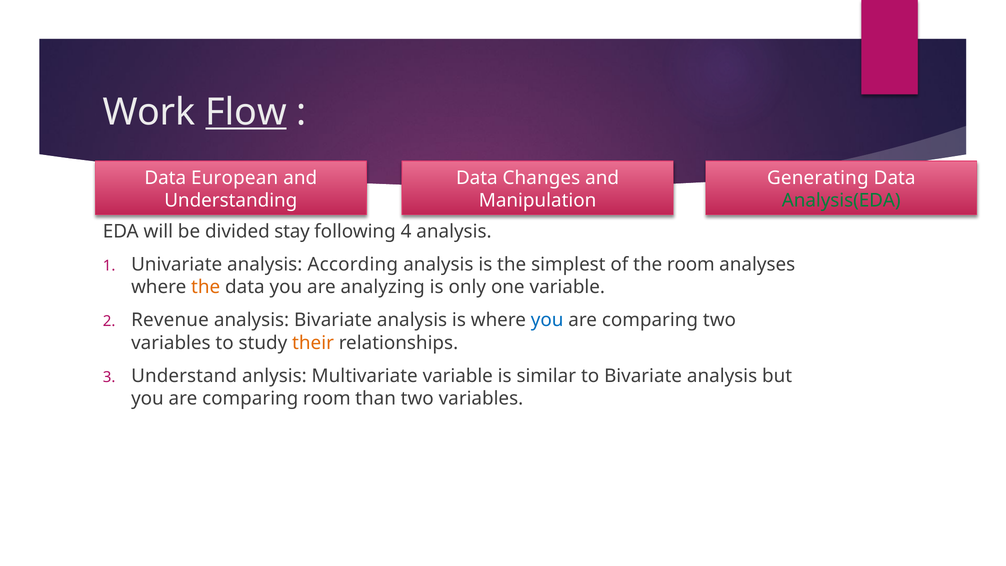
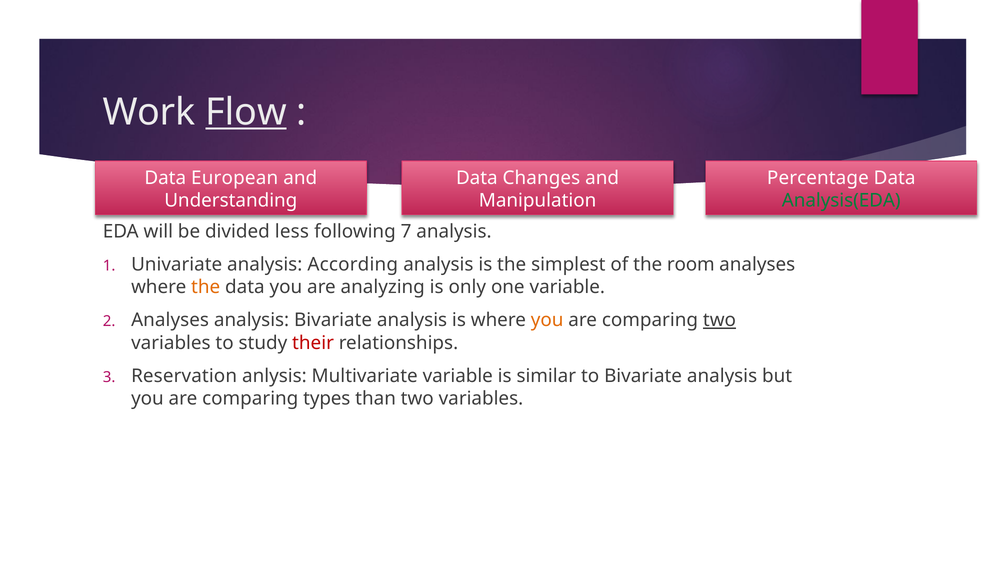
Generating: Generating -> Percentage (818, 178)
stay: stay -> less (292, 231)
4: 4 -> 7 (406, 231)
Revenue: Revenue -> Analyses (170, 320)
you colour: blue -> orange (547, 320)
two underline: none -> present (719, 320)
their colour: orange -> red (313, 343)
Understand: Understand -> Reservation (184, 376)
comparing room: room -> types (327, 398)
